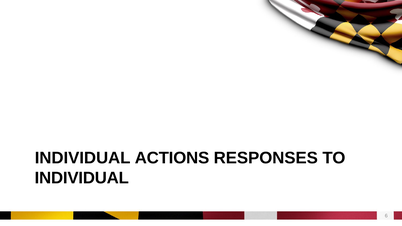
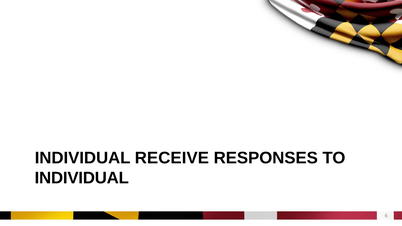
ACTIONS: ACTIONS -> RECEIVE (172, 158)
